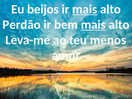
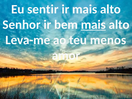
beijos: beijos -> sentir (43, 9)
mais underline: present -> none (85, 9)
Perdão: Perdão -> Senhor (22, 25)
